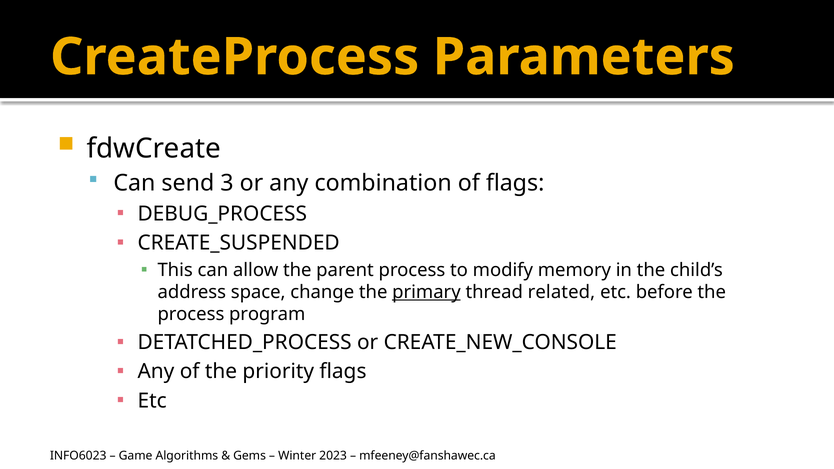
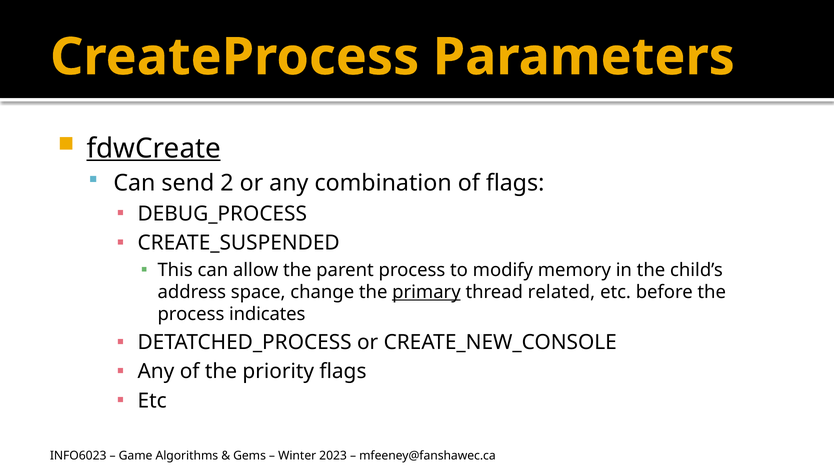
fdwCreate underline: none -> present (154, 148)
3: 3 -> 2 (227, 183)
program: program -> indicates (267, 314)
